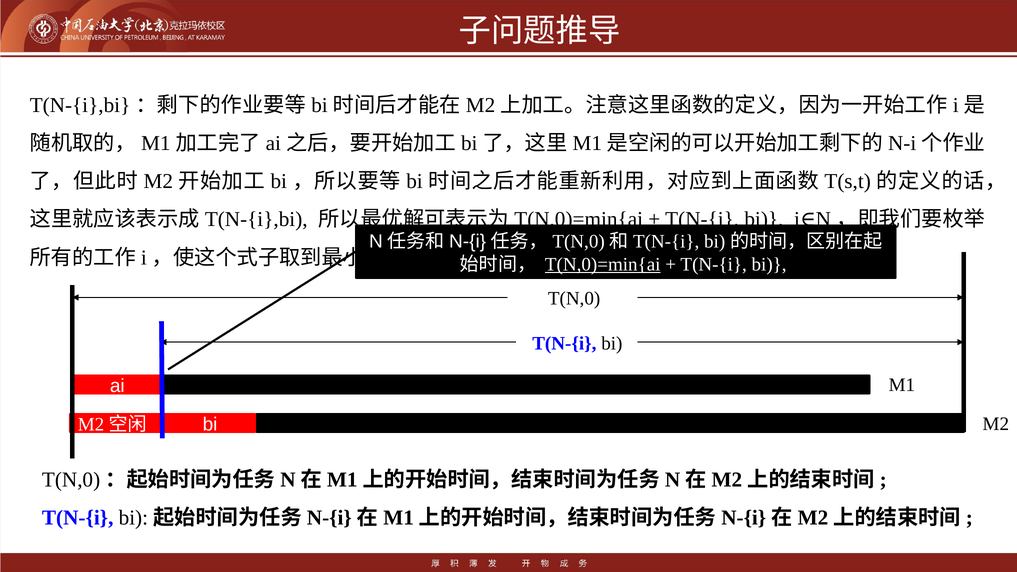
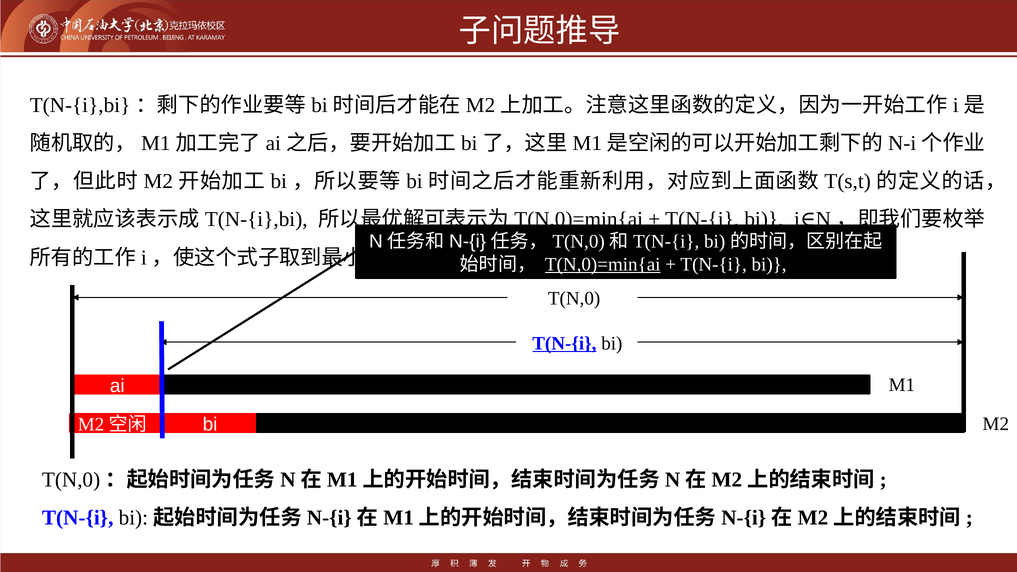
T(N-{i underline: none -> present (564, 343)
